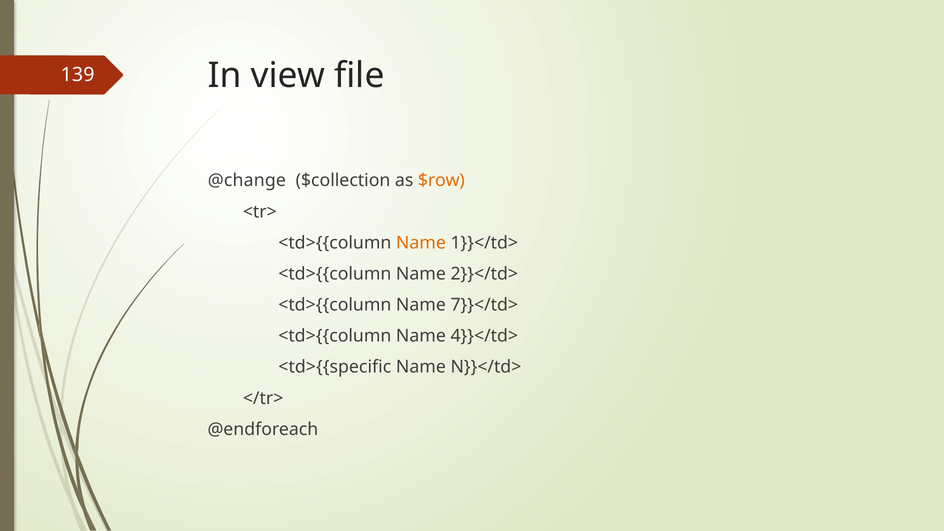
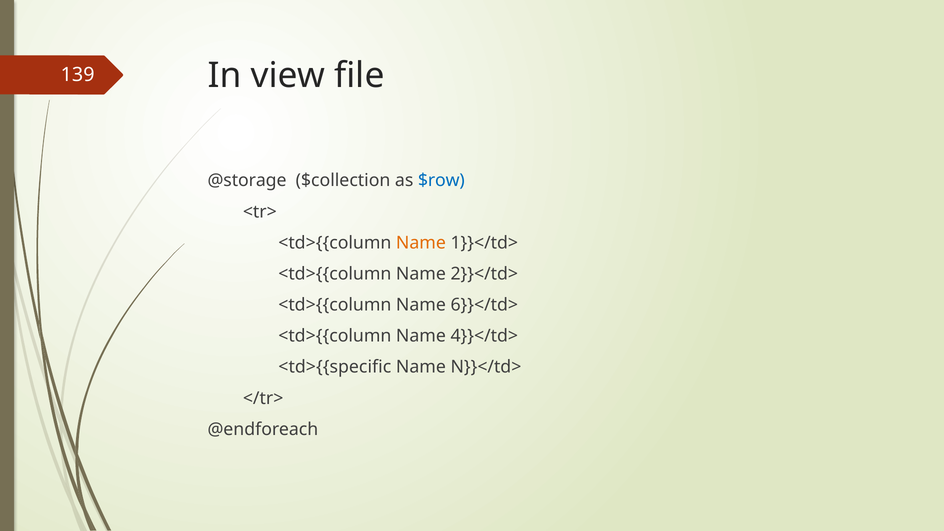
@change: @change -> @storage (247, 181)
$row colour: orange -> blue (441, 181)
7}}</td>: 7}}</td> -> 6}}</td> (484, 305)
